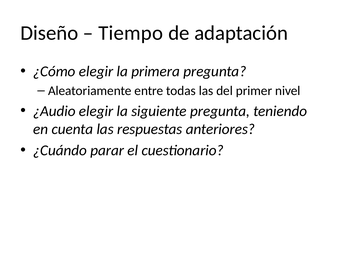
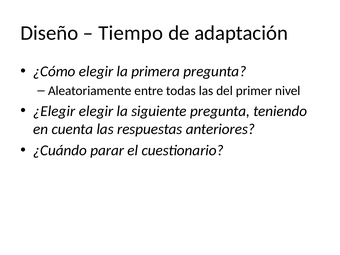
¿Audio: ¿Audio -> ¿Elegir (54, 111)
